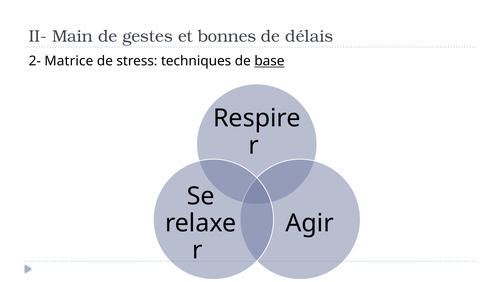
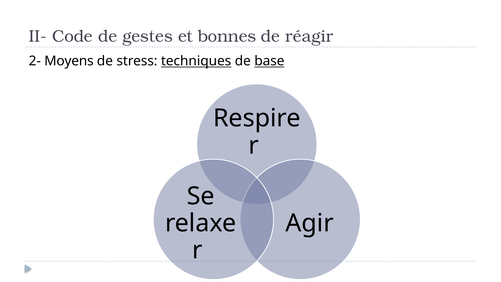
Main: Main -> Code (72, 36)
délais: délais -> réagir (309, 36)
Matrice: Matrice -> Moyens (69, 61)
techniques underline: none -> present (196, 61)
